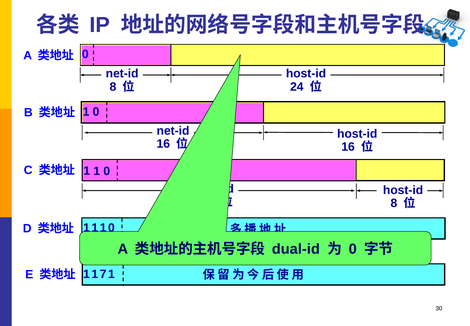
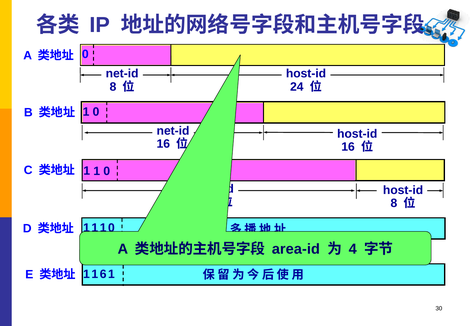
dual-id: dual-id -> area-id (296, 249)
0: 0 -> 4 (353, 249)
7: 7 -> 6 (103, 274)
